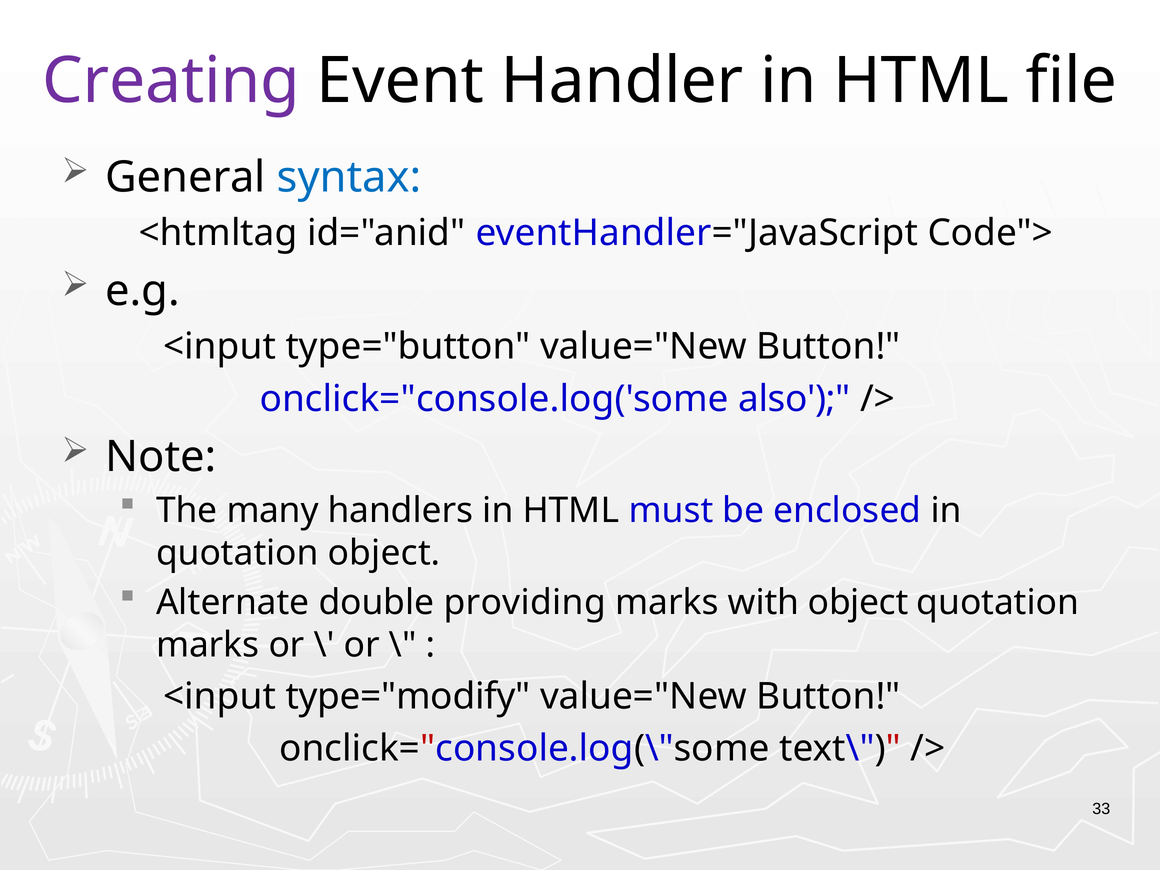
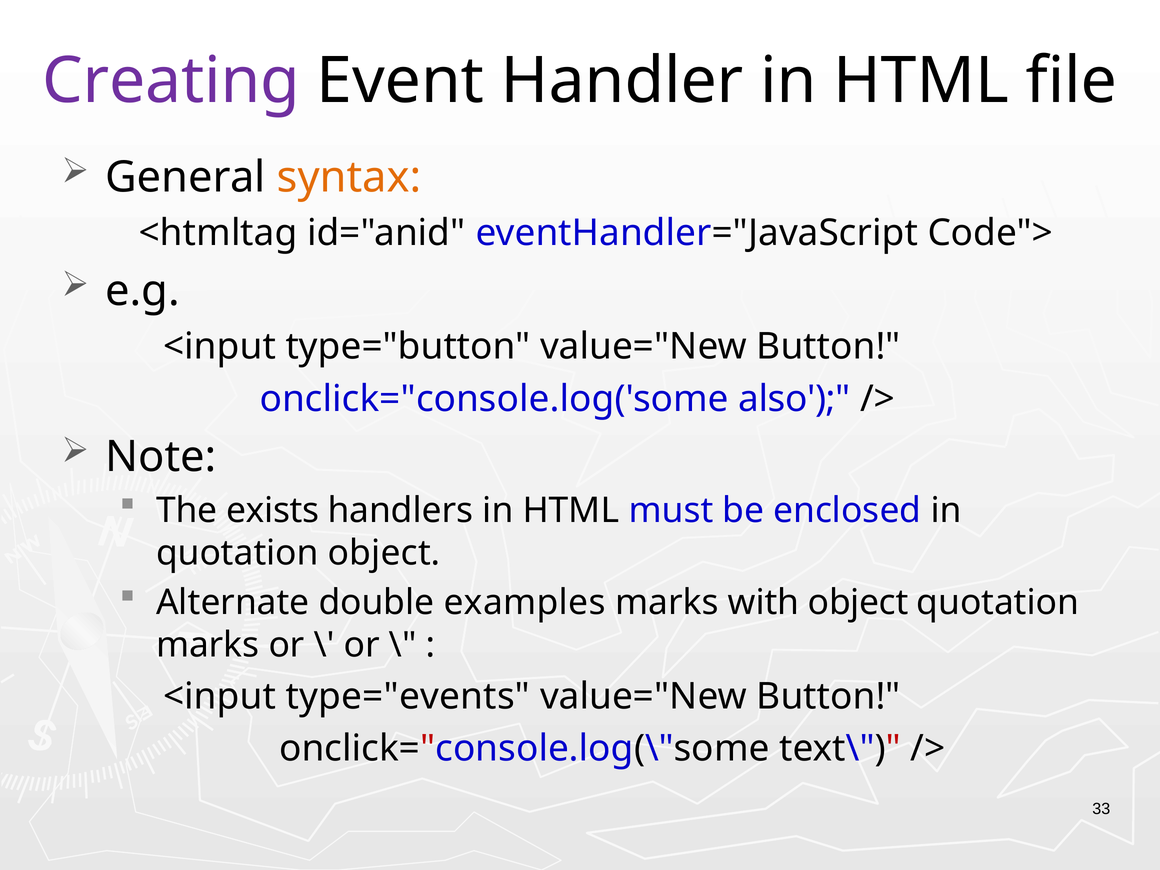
syntax colour: blue -> orange (349, 178)
many: many -> exists (273, 511)
providing: providing -> examples (525, 603)
type="modify: type="modify -> type="events (408, 697)
